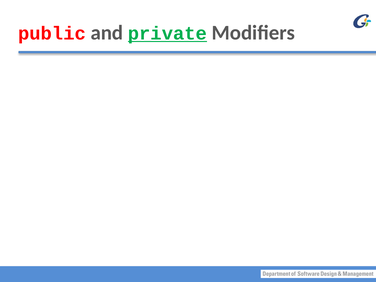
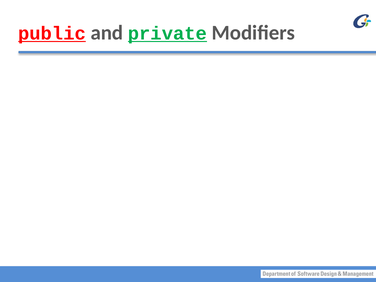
public underline: none -> present (52, 33)
